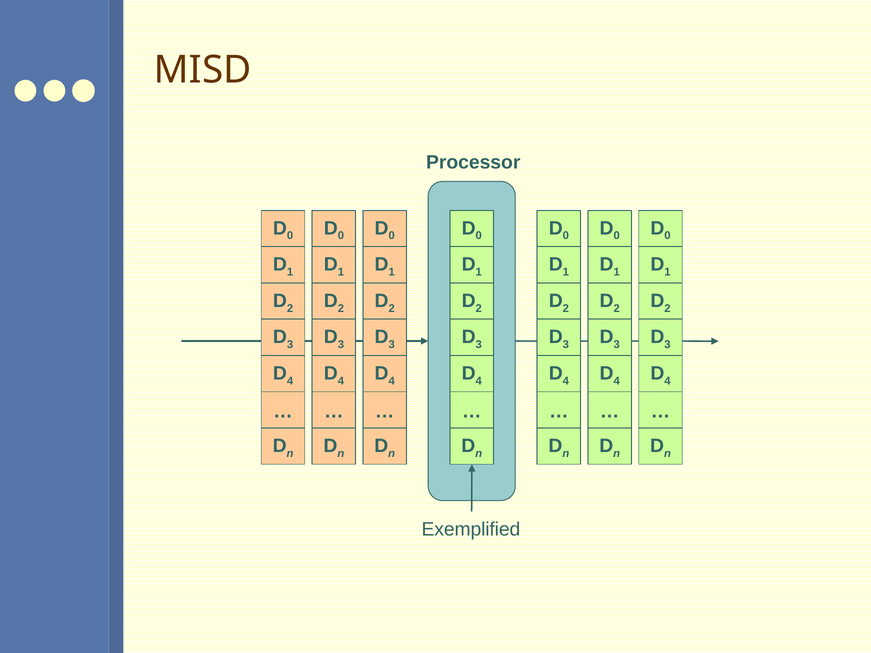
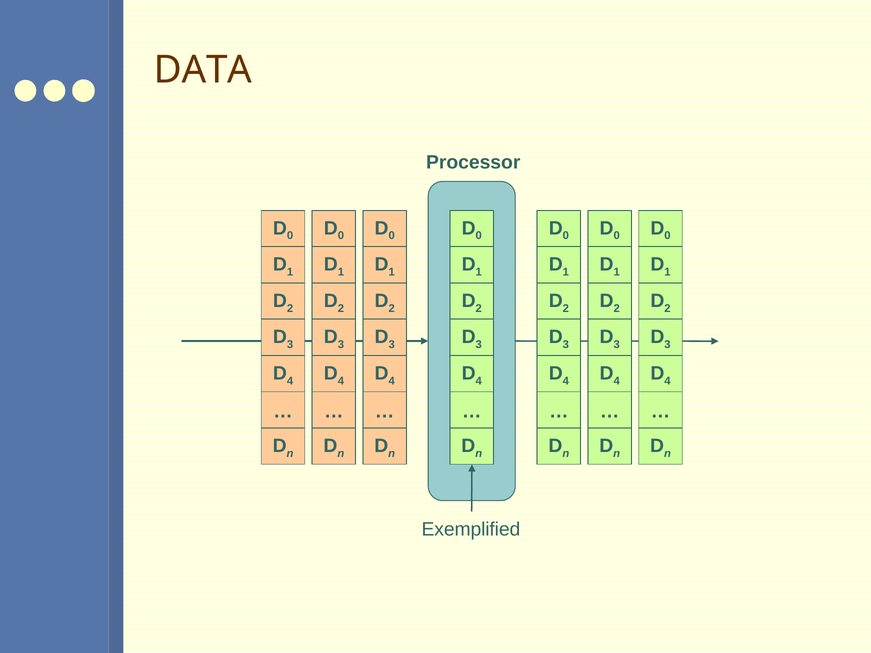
MISD: MISD -> DATA (203, 70)
